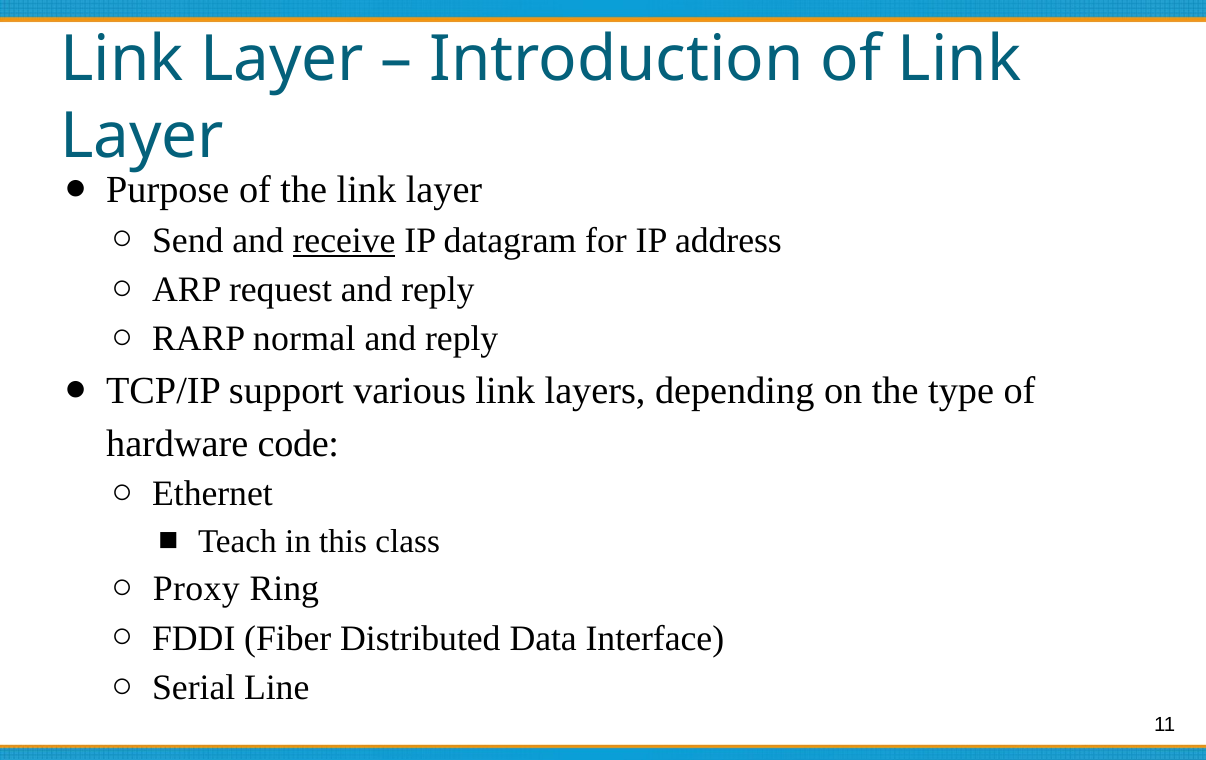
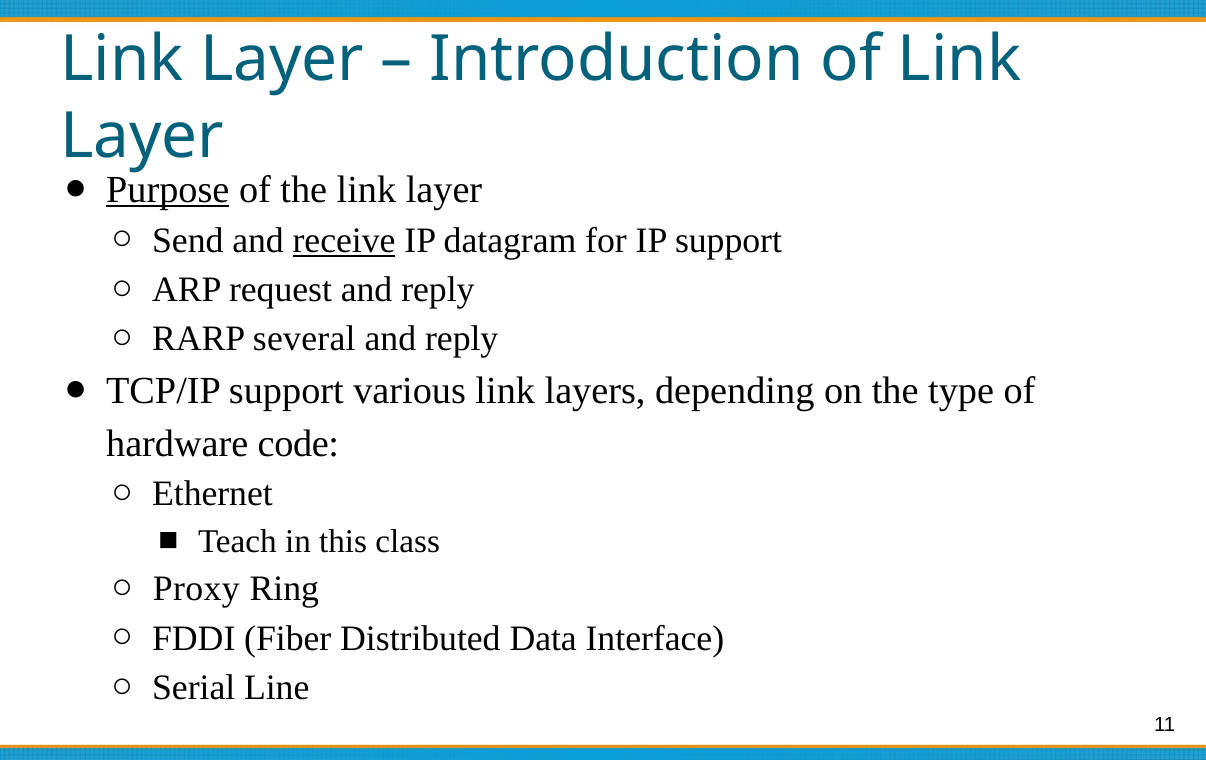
Purpose underline: none -> present (168, 190)
IP address: address -> support (728, 240)
normal: normal -> several (304, 339)
